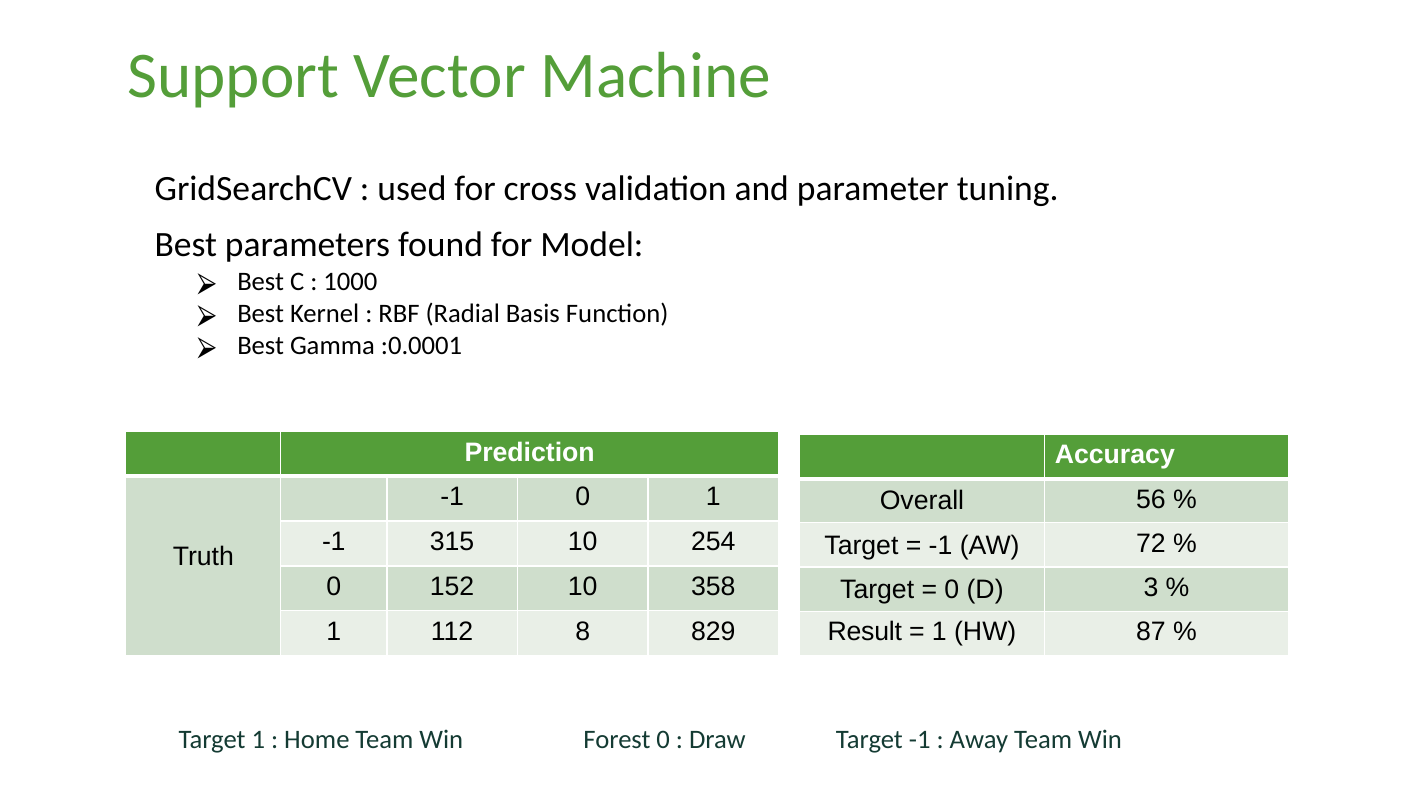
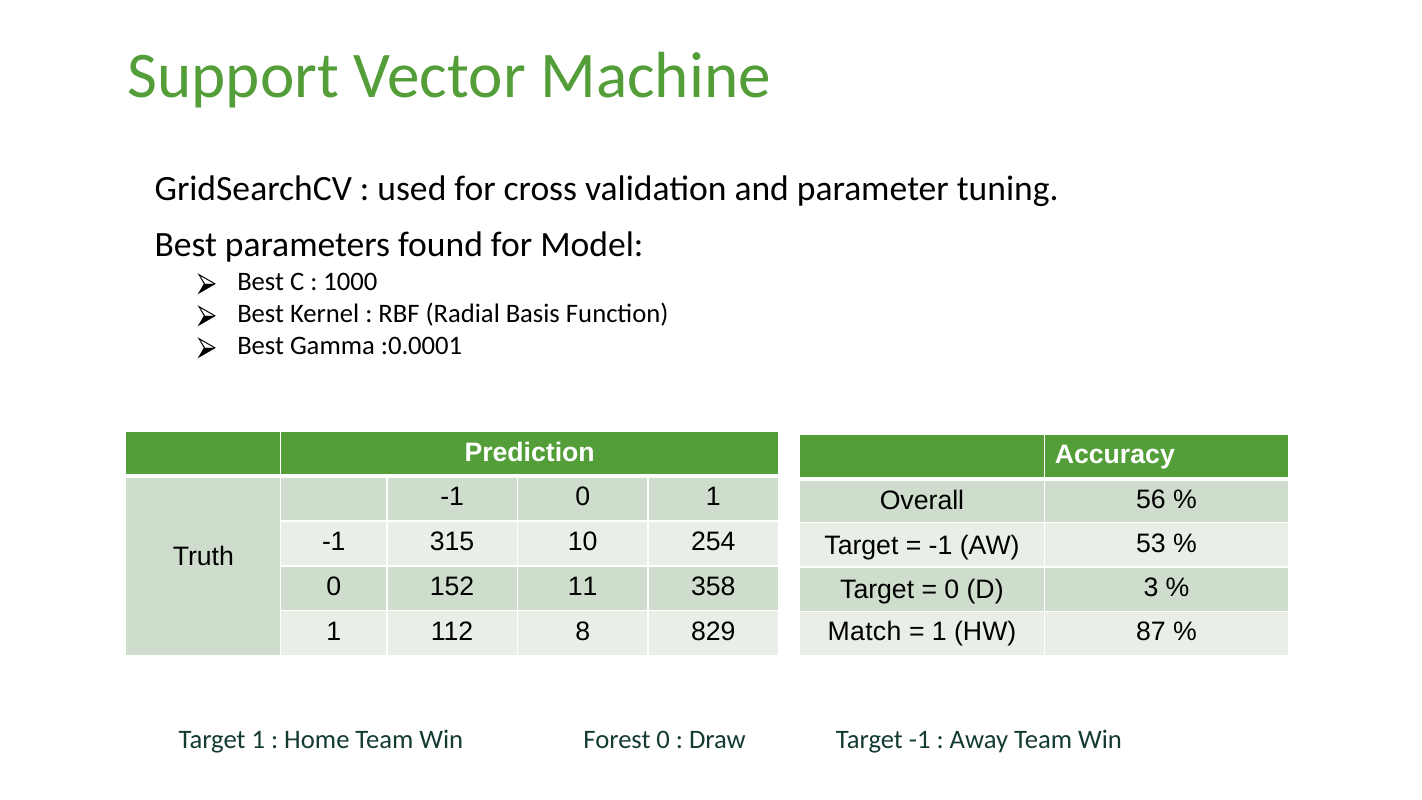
72: 72 -> 53 (1151, 543)
152 10: 10 -> 11 (583, 587)
Result: Result -> Match (865, 632)
